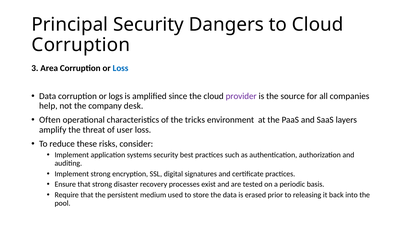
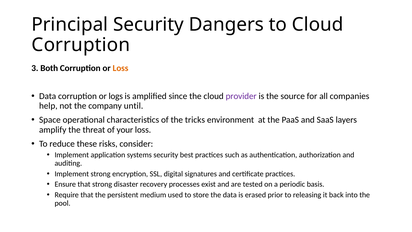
Area: Area -> Both (49, 68)
Loss colour: blue -> orange (121, 68)
desk: desk -> until (134, 106)
Often: Often -> Space (50, 120)
user: user -> your (125, 130)
